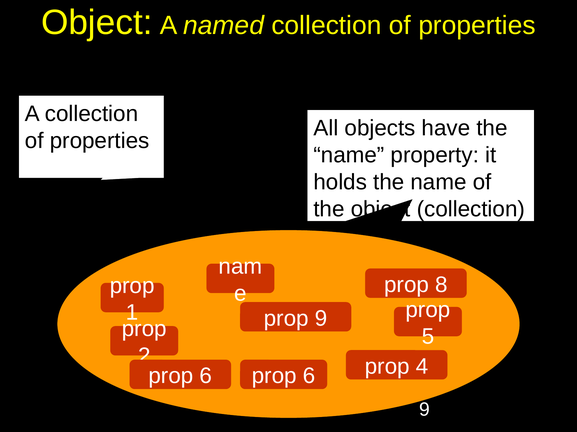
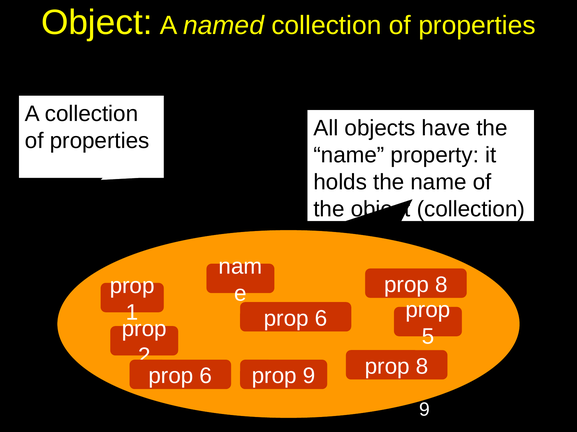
9: 9 -> 6 (321, 319)
4: 4 -> 8 (422, 367)
6: 6 -> 9 (309, 377)
